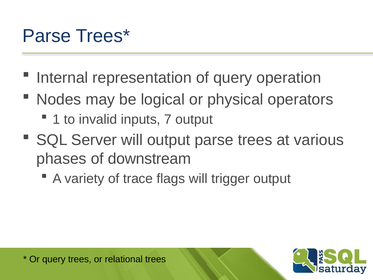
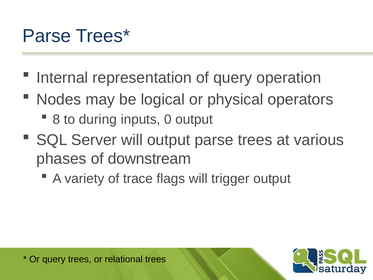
1: 1 -> 8 (56, 119)
invalid: invalid -> during (98, 119)
7: 7 -> 0 (168, 119)
